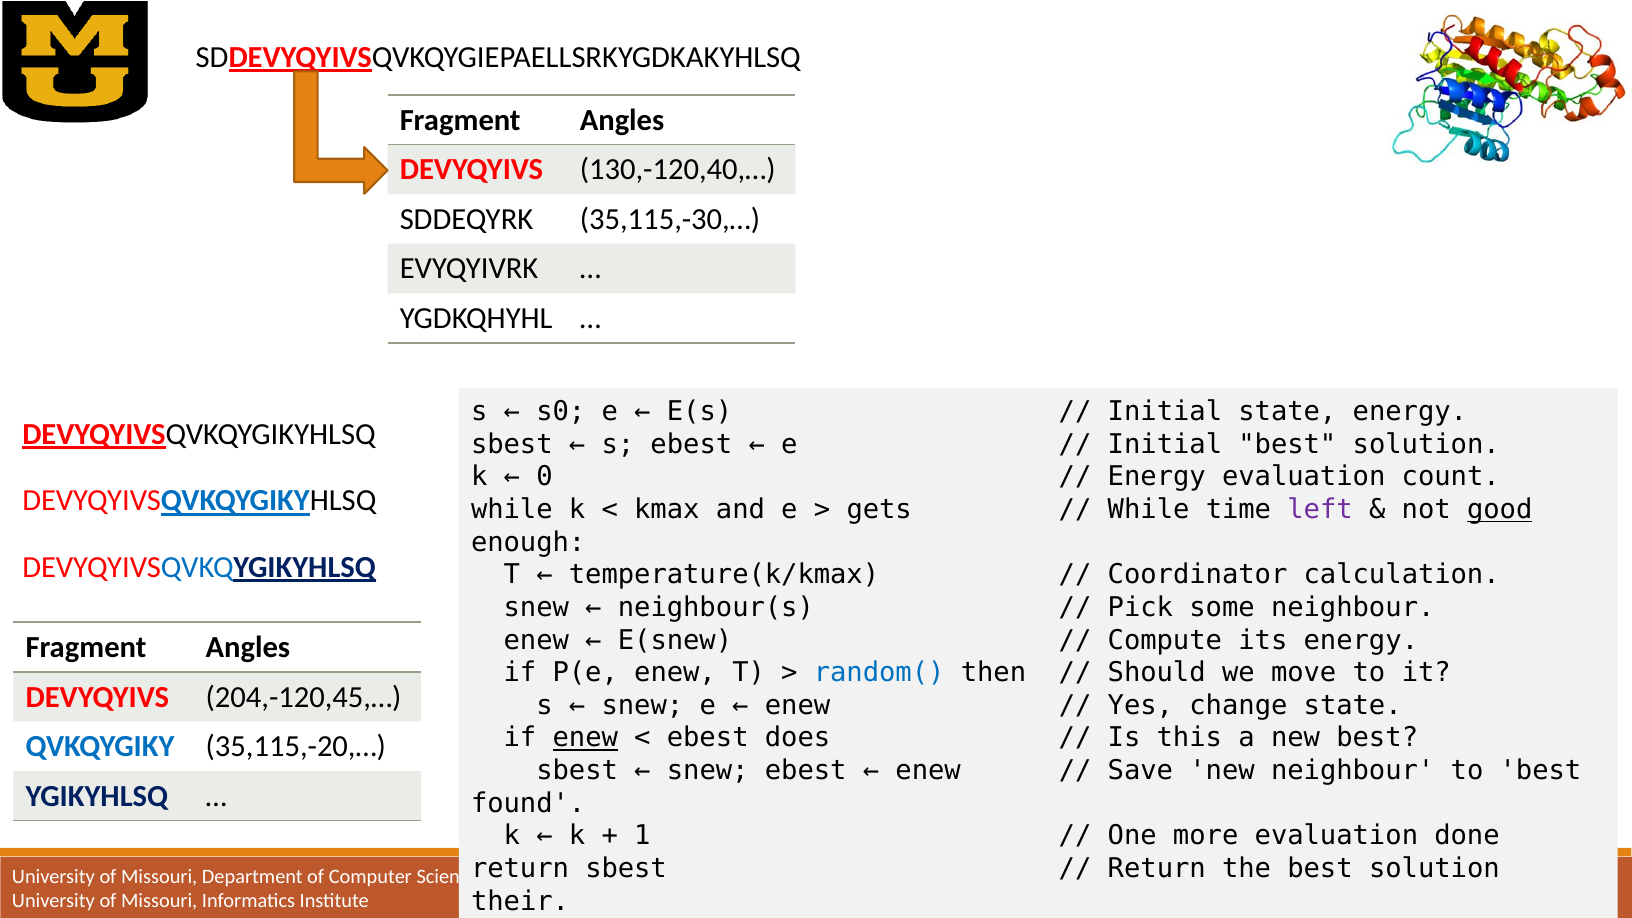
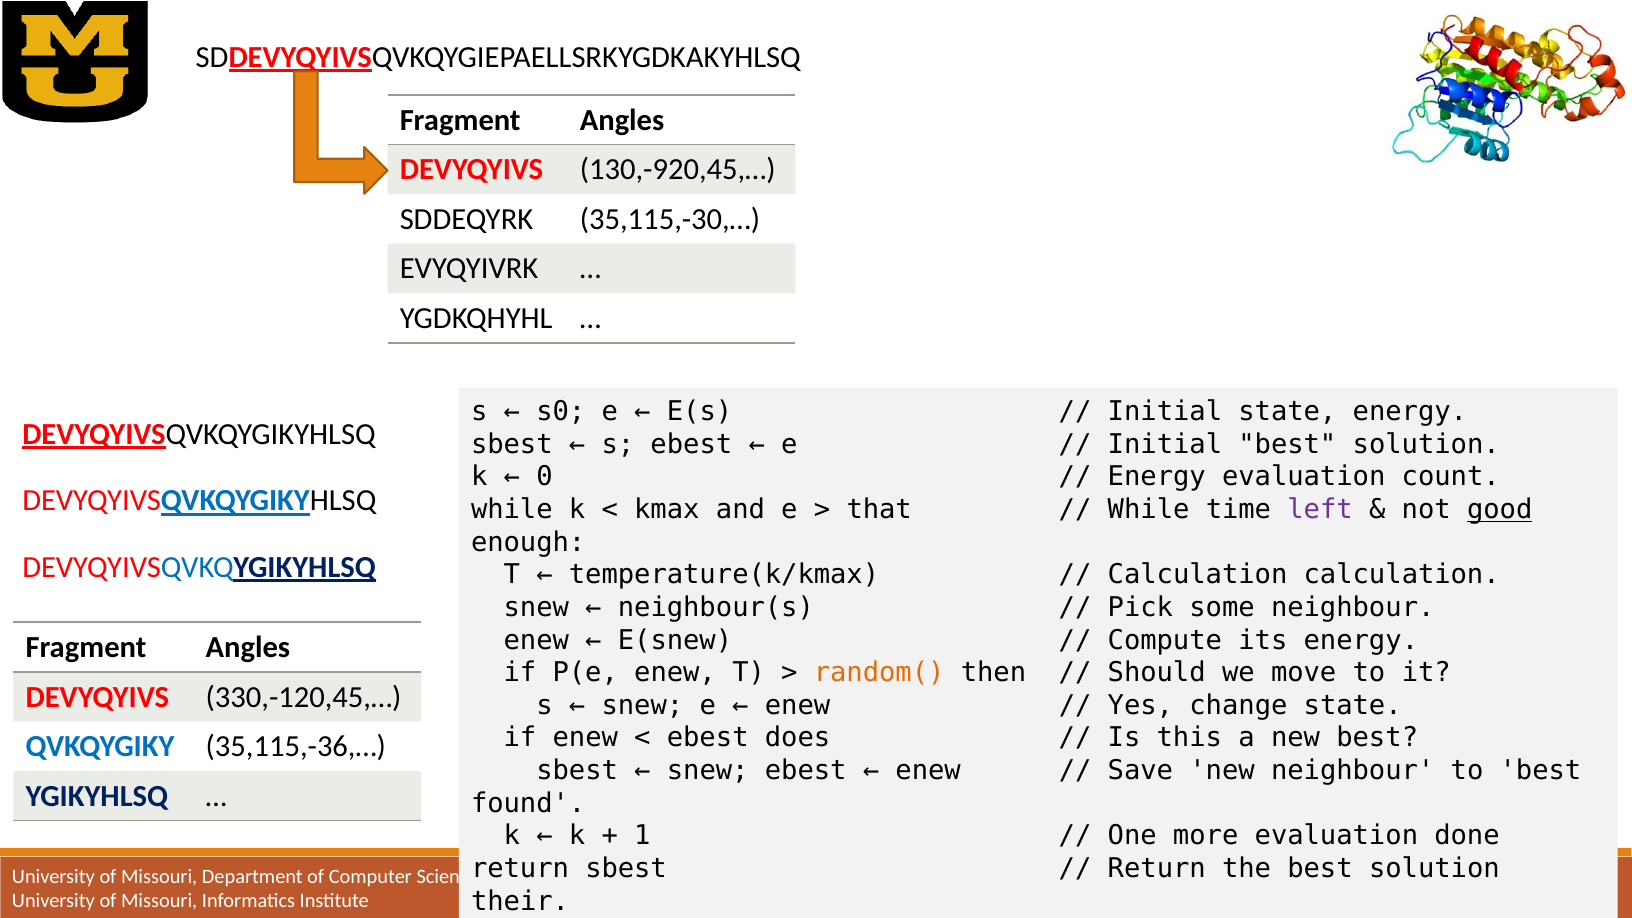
130,-120,40,…: 130,-120,40,… -> 130,-920,45,… (678, 170)
gets: gets -> that (879, 510)
Coordinator: Coordinator -> Calculation (1198, 575)
random( colour: blue -> orange (879, 673)
204,-120,45,…: 204,-120,45,… -> 330,-120,45,… (304, 697)
enew underline: present -> none (585, 738)
35,115,-20,…: 35,115,-20,… -> 35,115,-36,… (296, 747)
